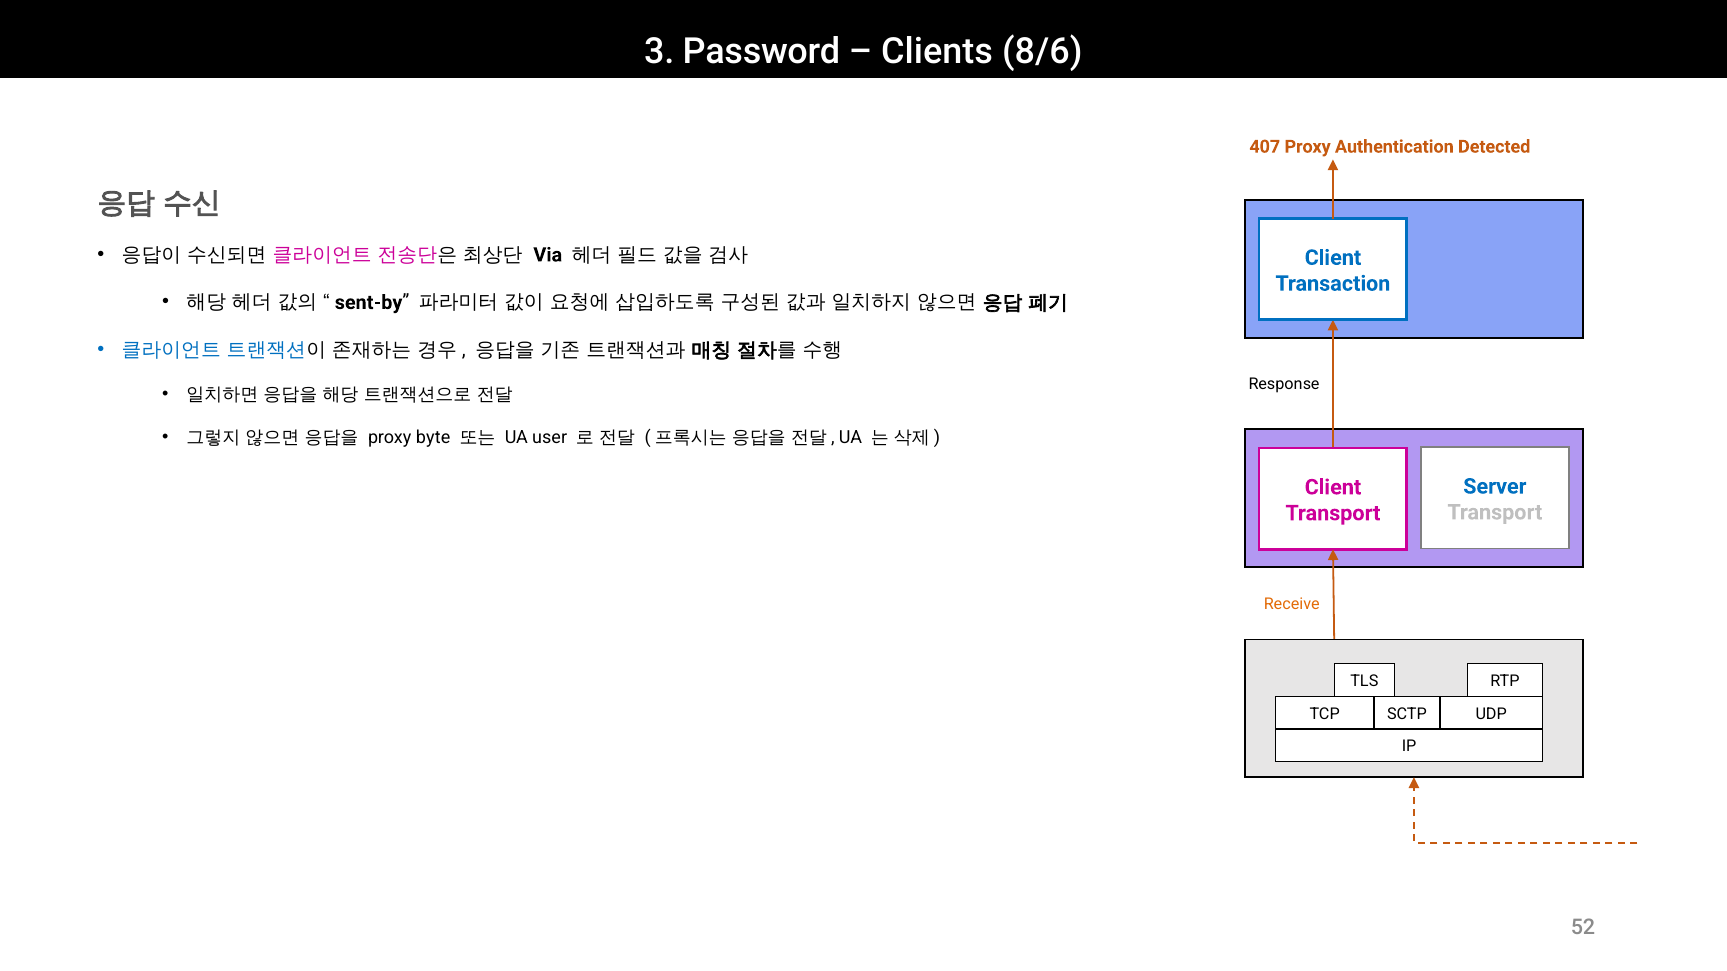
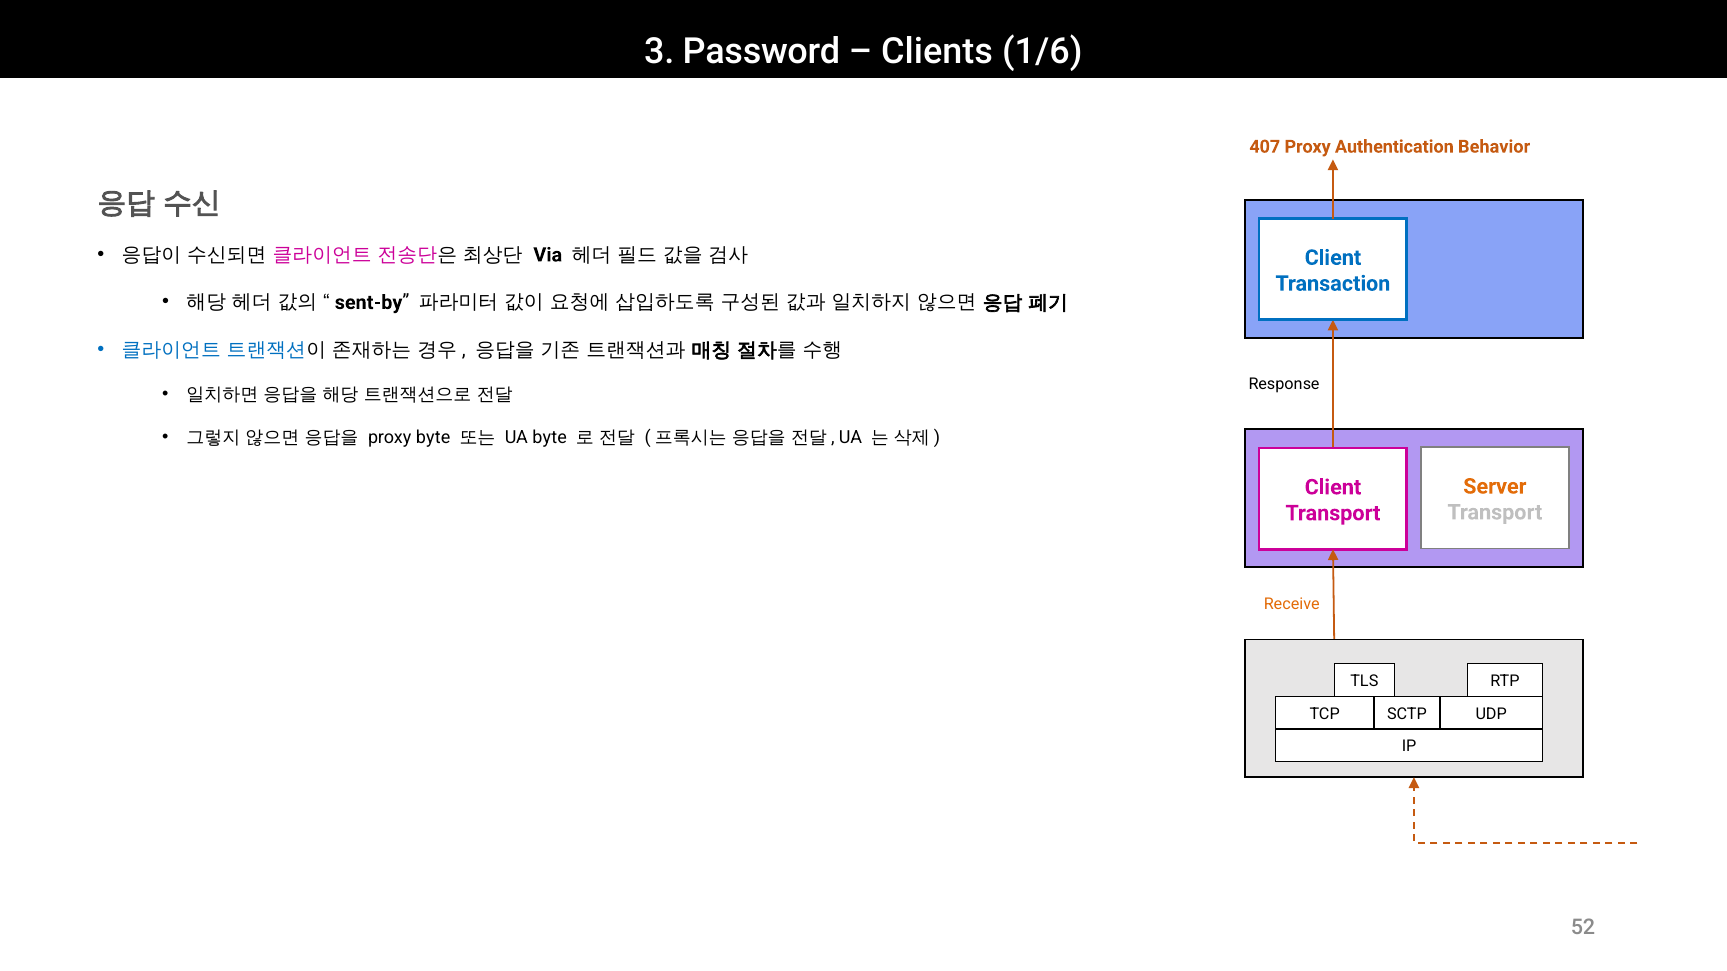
8/6: 8/6 -> 1/6 (1042, 52)
Detected: Detected -> Behavior (1494, 147)
UA user: user -> byte (550, 438)
Server colour: blue -> orange (1495, 487)
